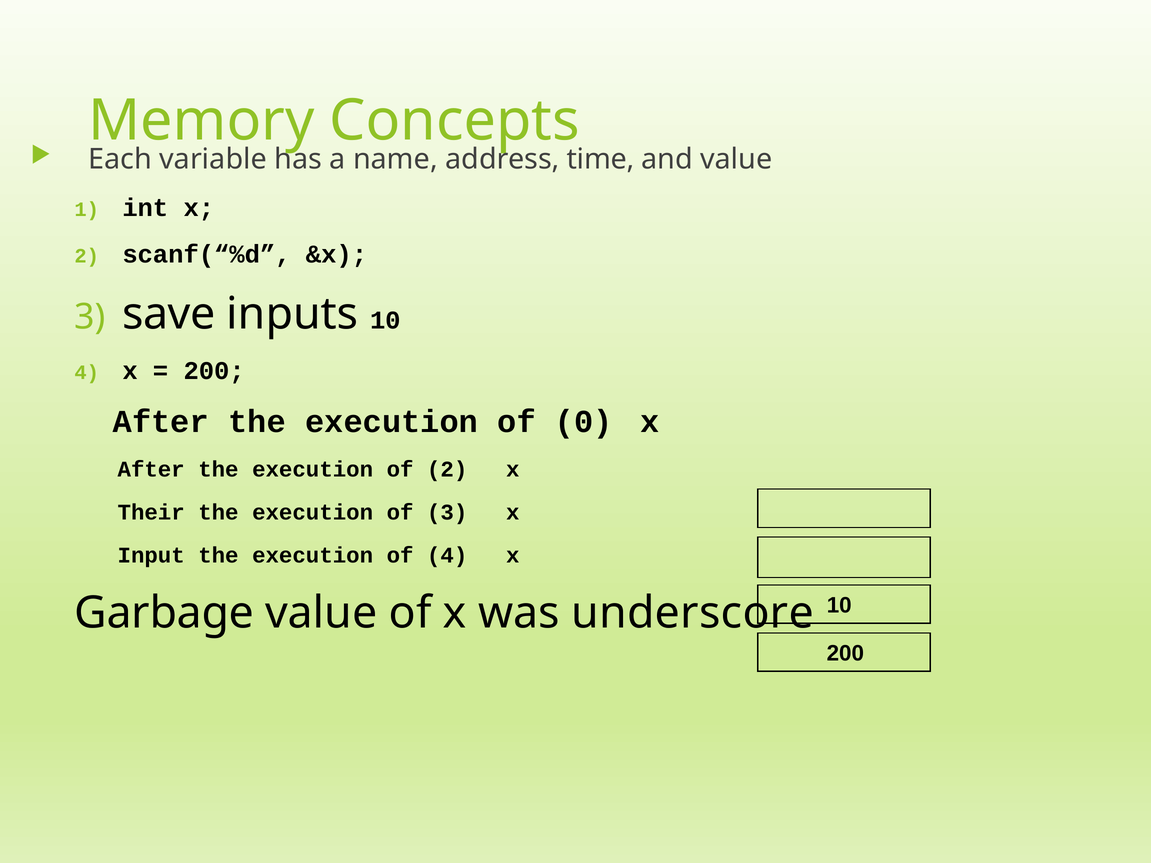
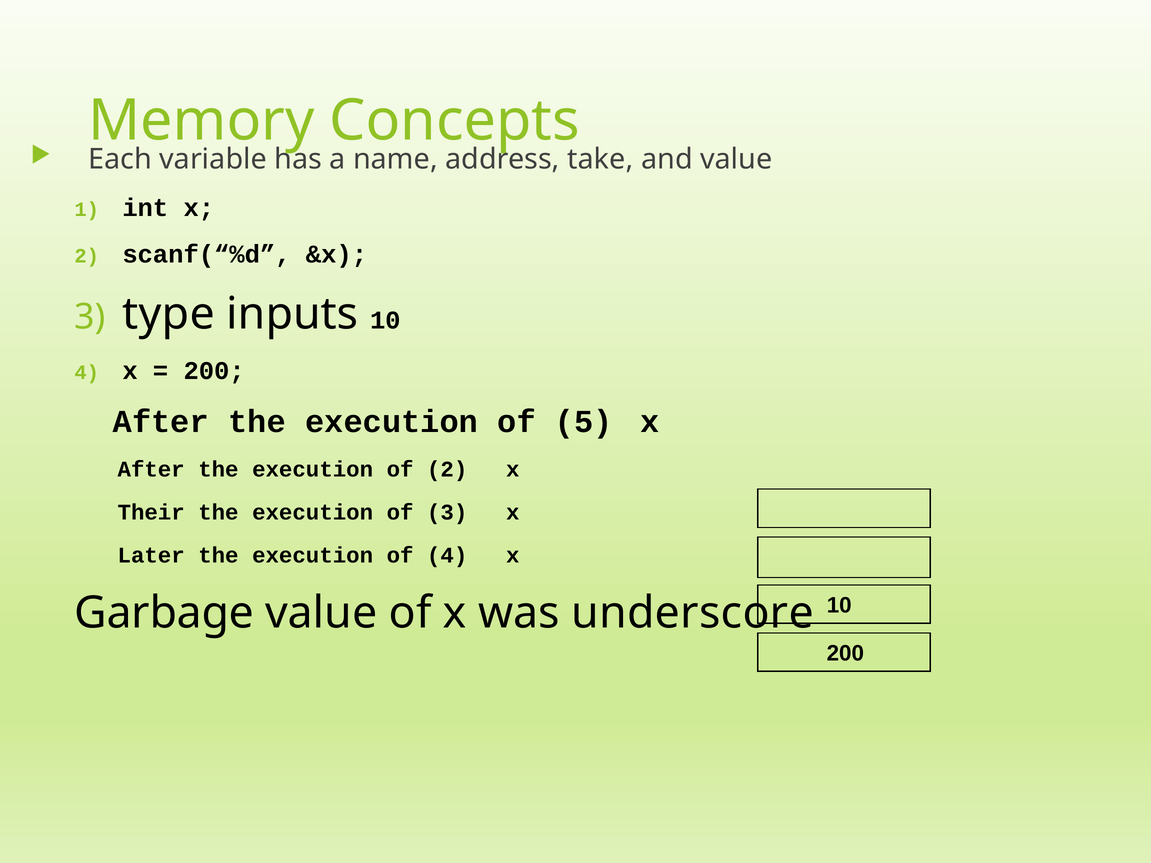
time: time -> take (600, 159)
save: save -> type (169, 314)
0: 0 -> 5 (584, 422)
Input: Input -> Later (151, 555)
